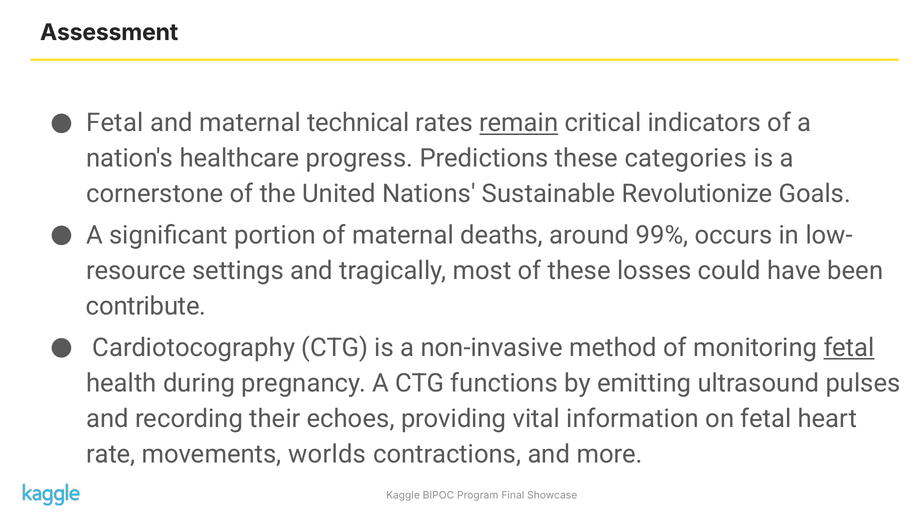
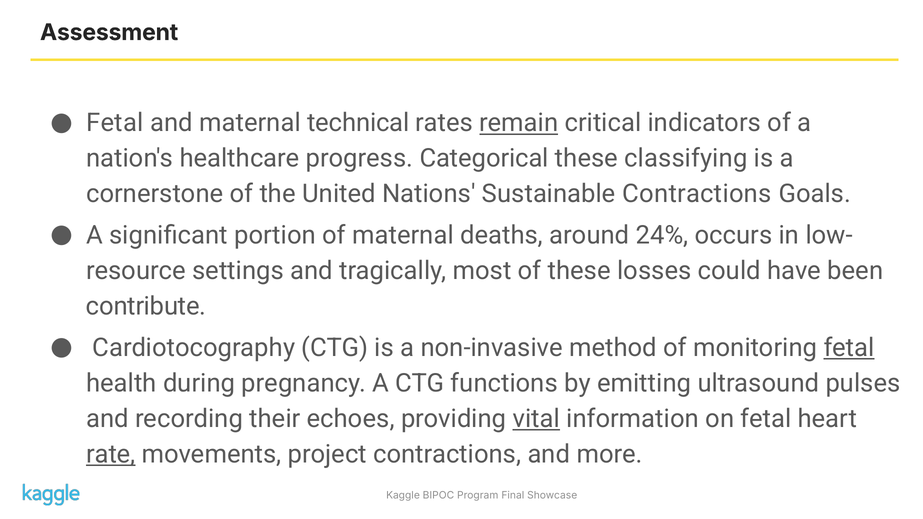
Predictions: Predictions -> Categorical (484, 159)
categories: categories -> classifying (686, 159)
Sustainable Revolutionize: Revolutionize -> Contractions (697, 194)
99%: 99% -> 24% (662, 236)
vital underline: none -> present (536, 419)
rate underline: none -> present (111, 454)
worlds: worlds -> project (327, 454)
